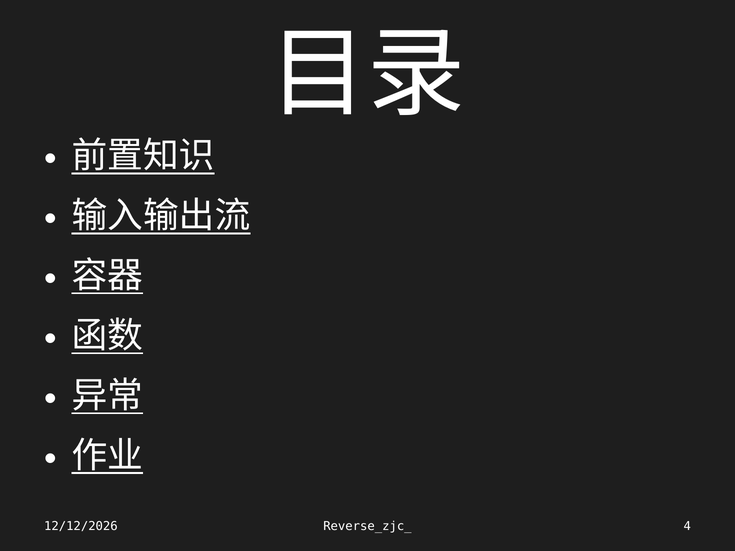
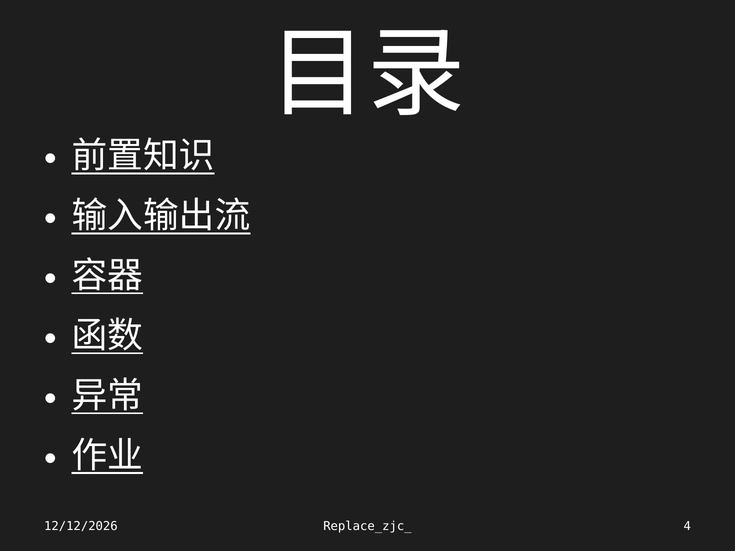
Reverse_zjc_: Reverse_zjc_ -> Replace_zjc_ (367, 526)
